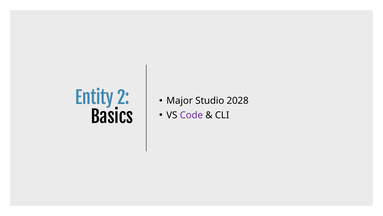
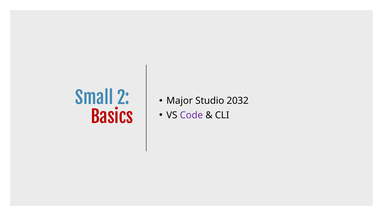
Entity: Entity -> Small (94, 98)
2028: 2028 -> 2032 (238, 100)
Basics colour: black -> red (112, 117)
